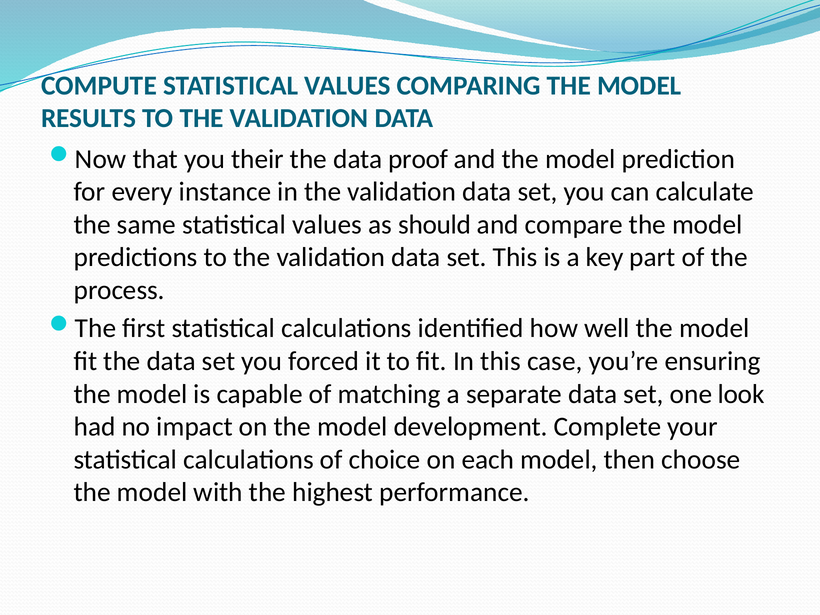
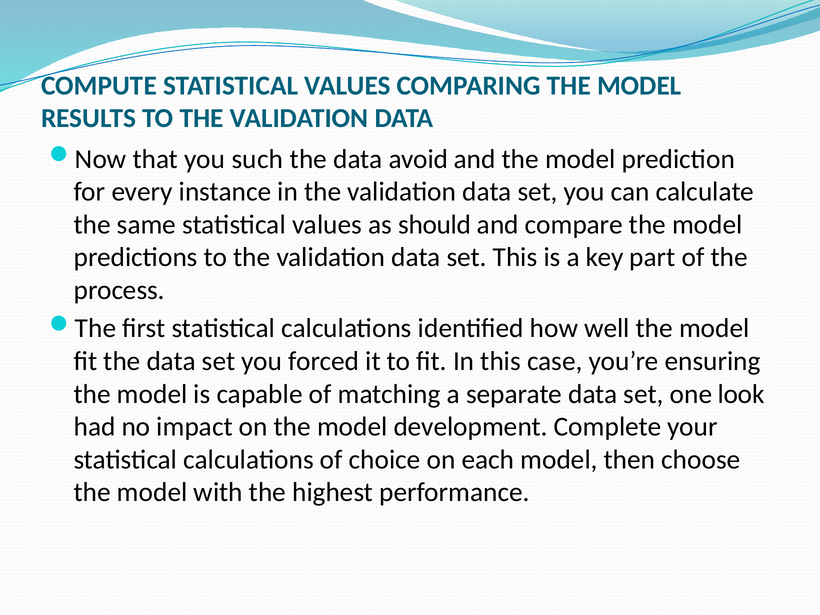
their: their -> such (257, 159)
proof: proof -> avoid (418, 159)
